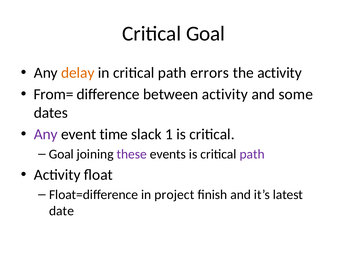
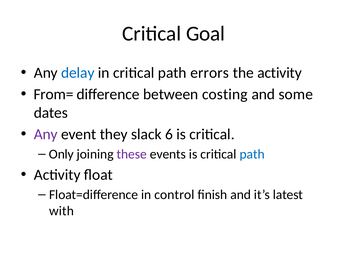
delay colour: orange -> blue (78, 73)
between activity: activity -> costing (225, 94)
time: time -> they (114, 135)
1: 1 -> 6 (169, 135)
Goal: Goal -> Only (61, 154)
path colour: purple -> blue (252, 154)
project: project -> control (174, 195)
date: date -> with (61, 211)
